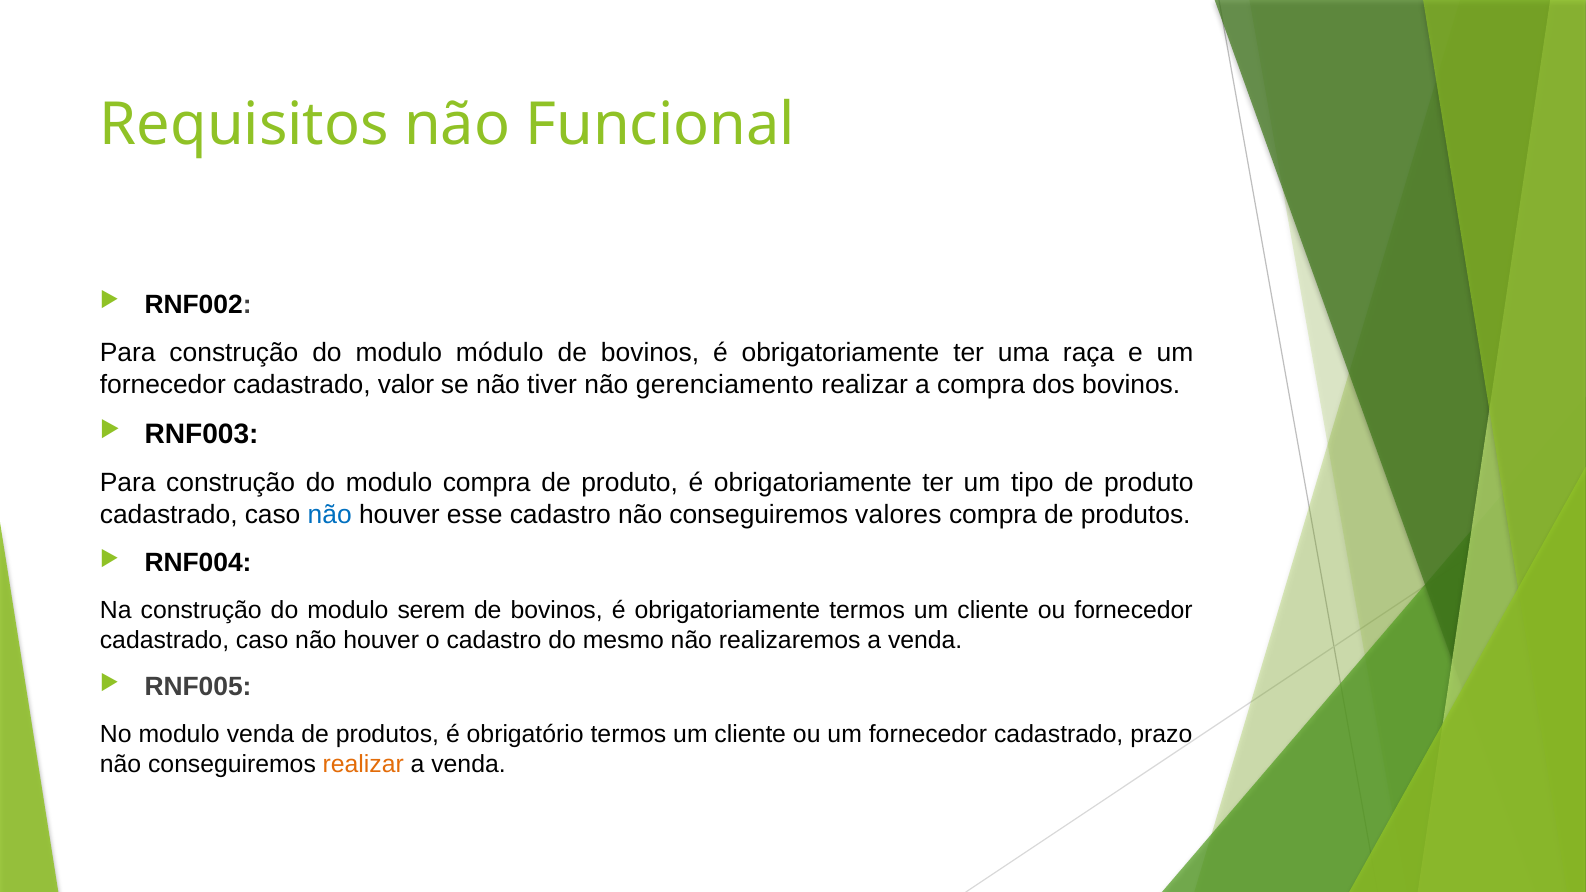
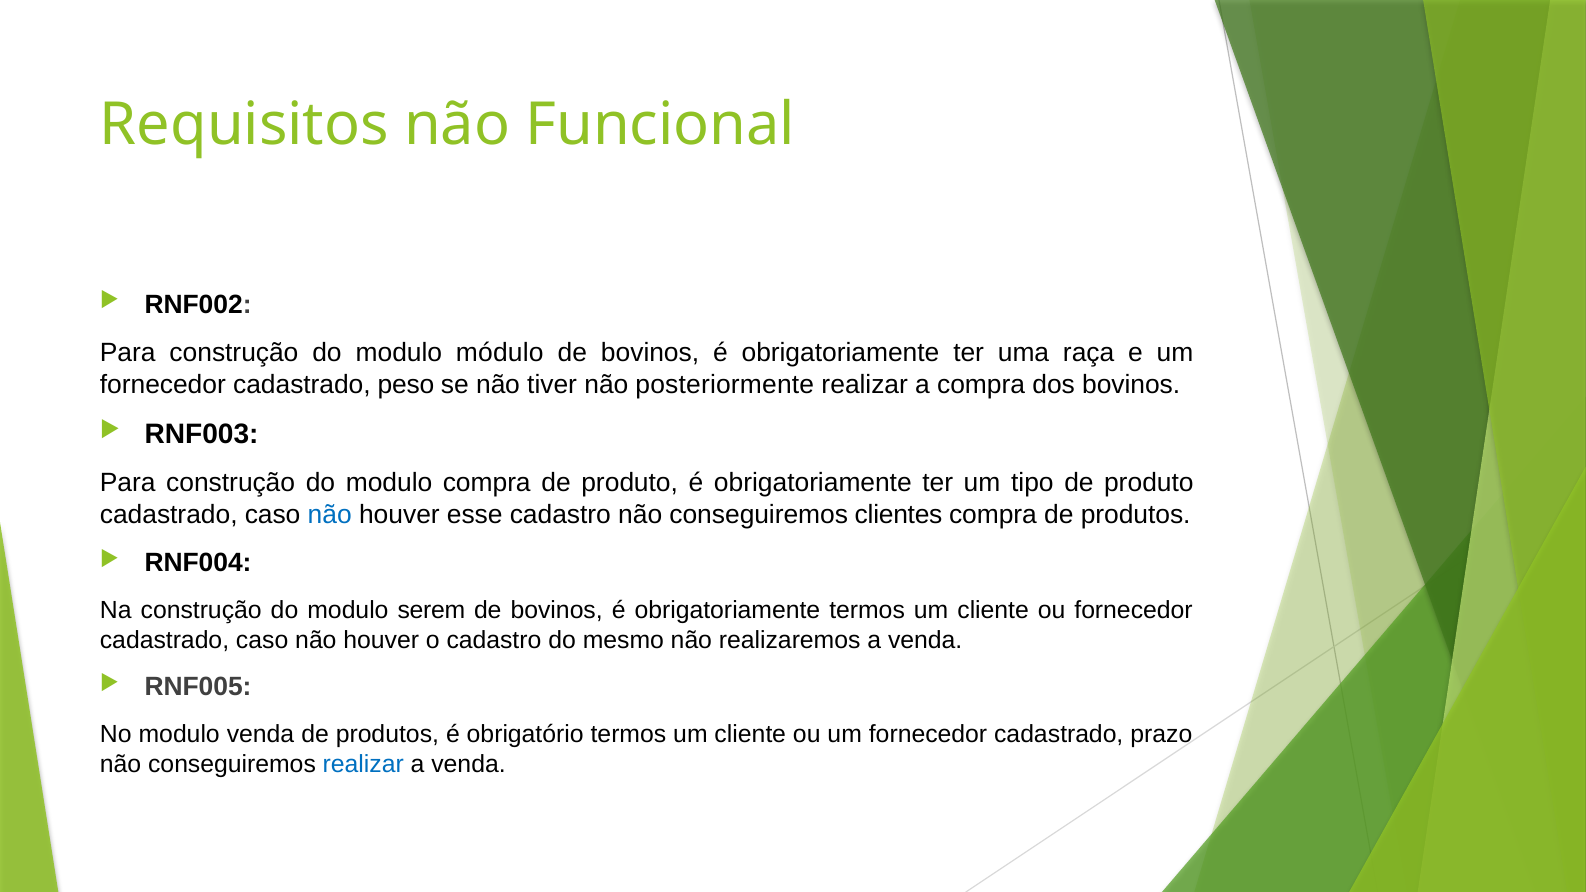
valor: valor -> peso (406, 385)
gerenciamento: gerenciamento -> posteriormente (725, 385)
valores: valores -> clientes (899, 515)
realizar colour: orange -> blue (363, 764)
